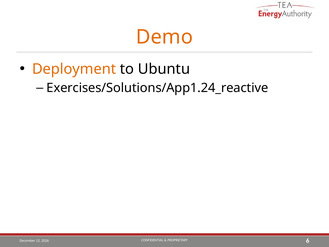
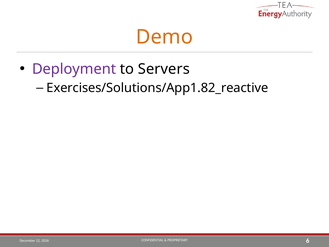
Deployment colour: orange -> purple (74, 69)
Ubuntu: Ubuntu -> Servers (164, 69)
Exercises/Solutions/App1.24_reactive: Exercises/Solutions/App1.24_reactive -> Exercises/Solutions/App1.82_reactive (157, 88)
